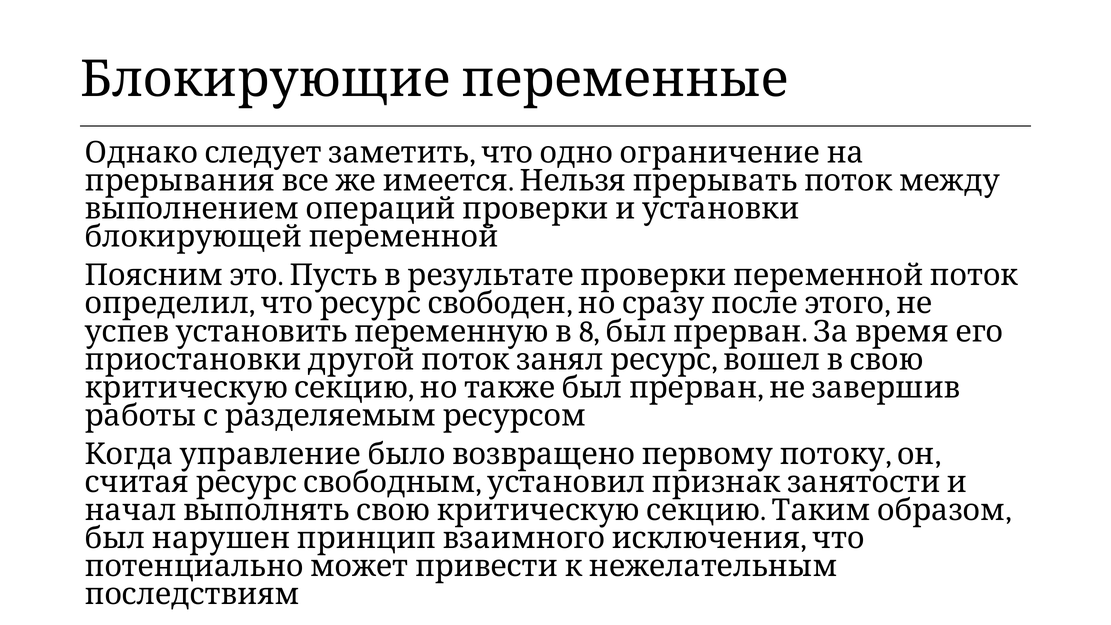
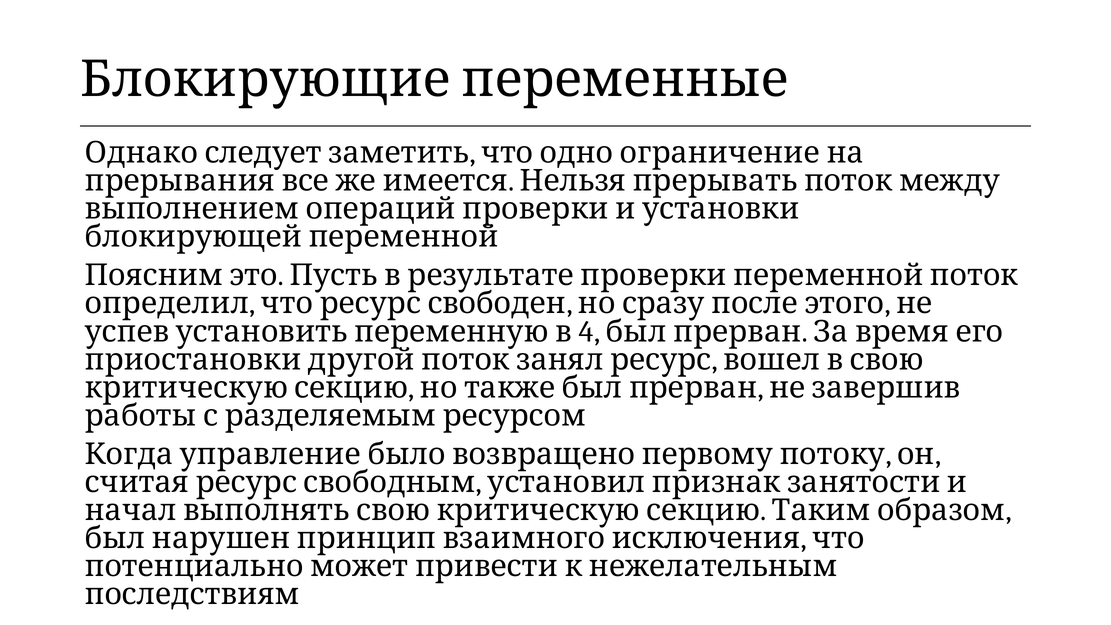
8: 8 -> 4 (590, 332)
